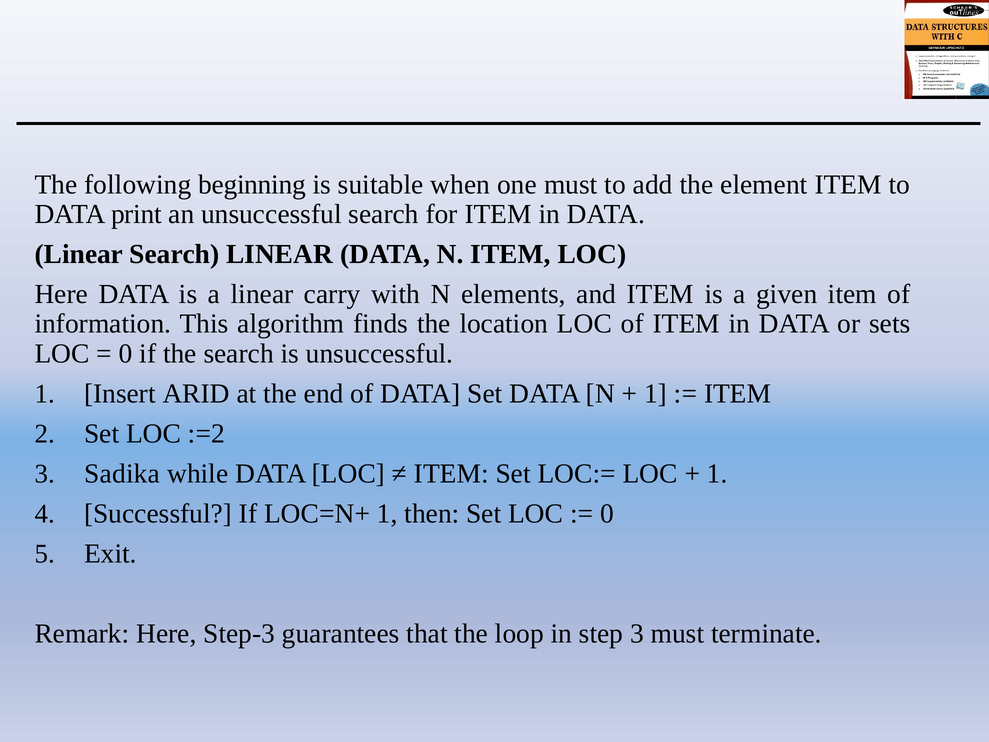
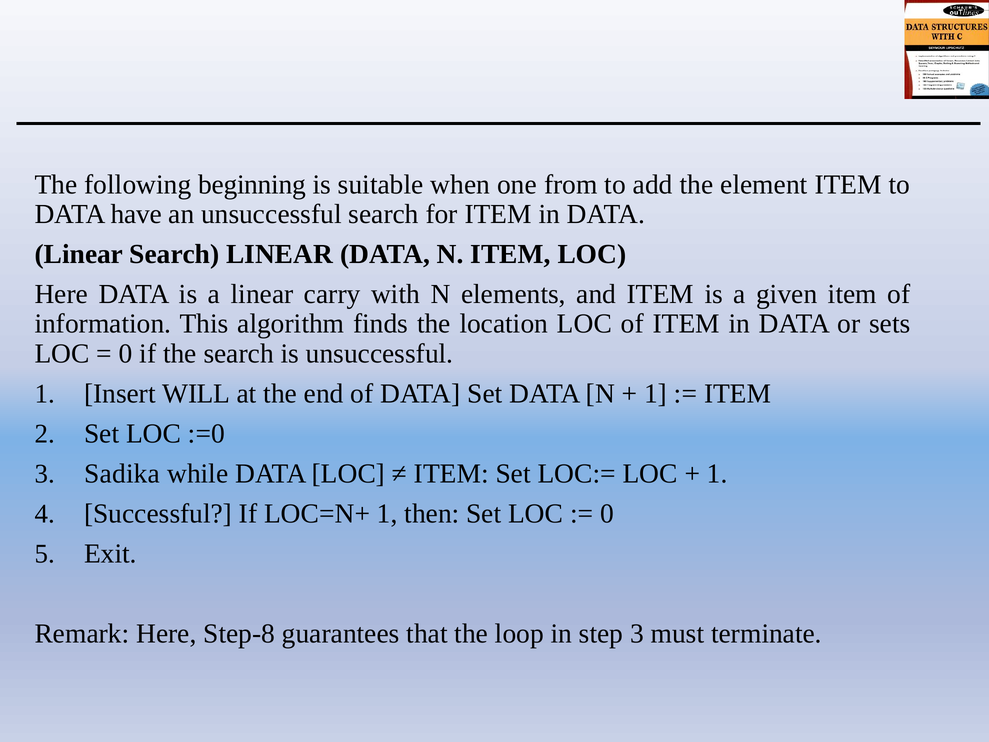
one must: must -> from (571, 184)
print: print -> have (136, 214)
ARID: ARID -> WILL (196, 393)
:=2: :=2 -> :=0 (206, 433)
Step-3: Step-3 -> Step-8 (239, 633)
